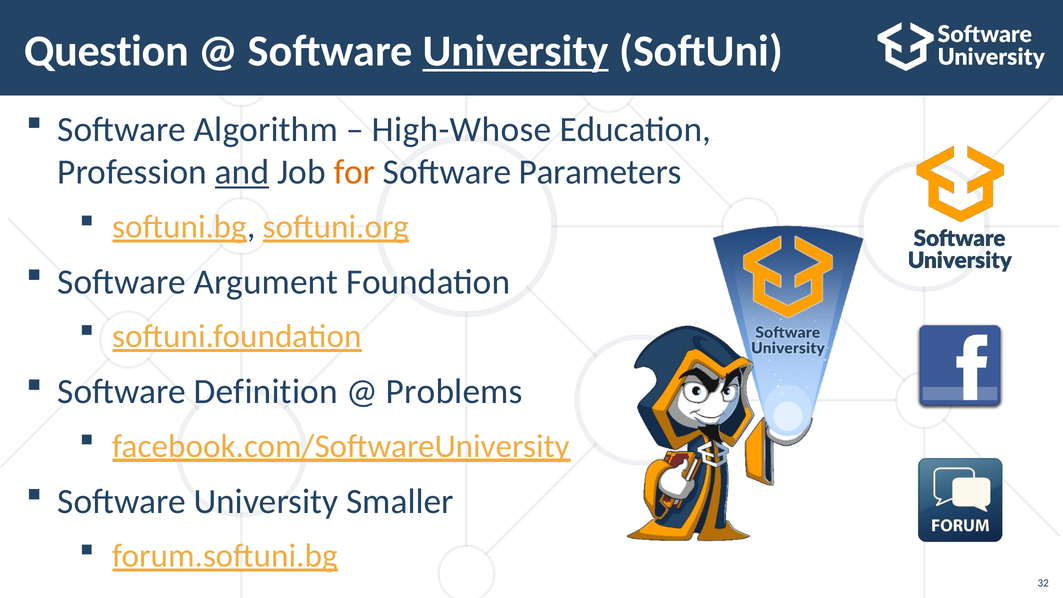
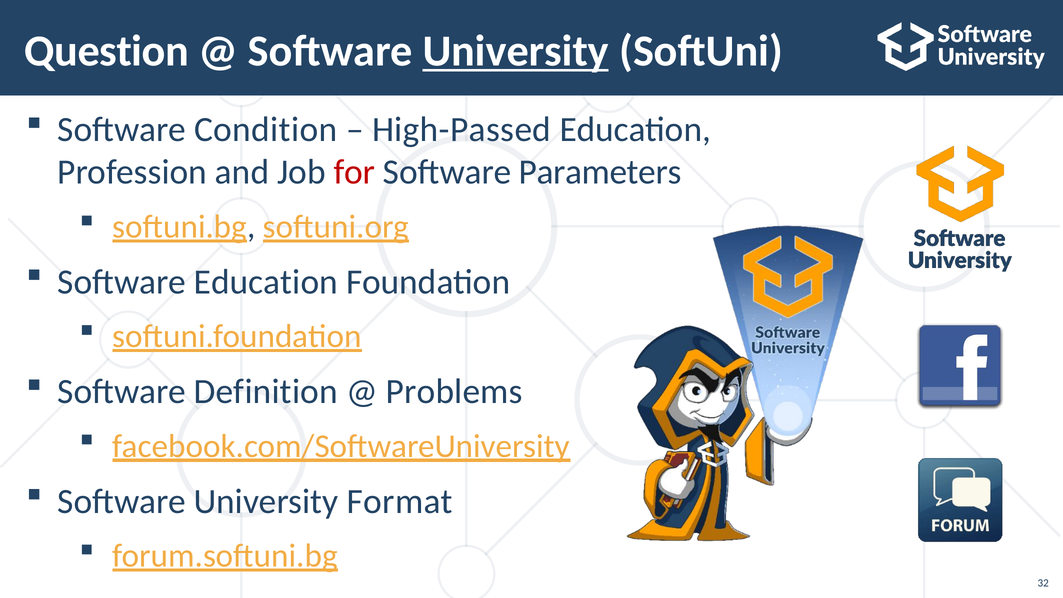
Algorithm: Algorithm -> Condition (266, 130)
High-Whose: High-Whose -> High-Passed (462, 130)
and underline: present -> none (242, 172)
for colour: orange -> red (354, 172)
Software Argument: Argument -> Education (266, 282)
Smaller: Smaller -> Format (400, 501)
